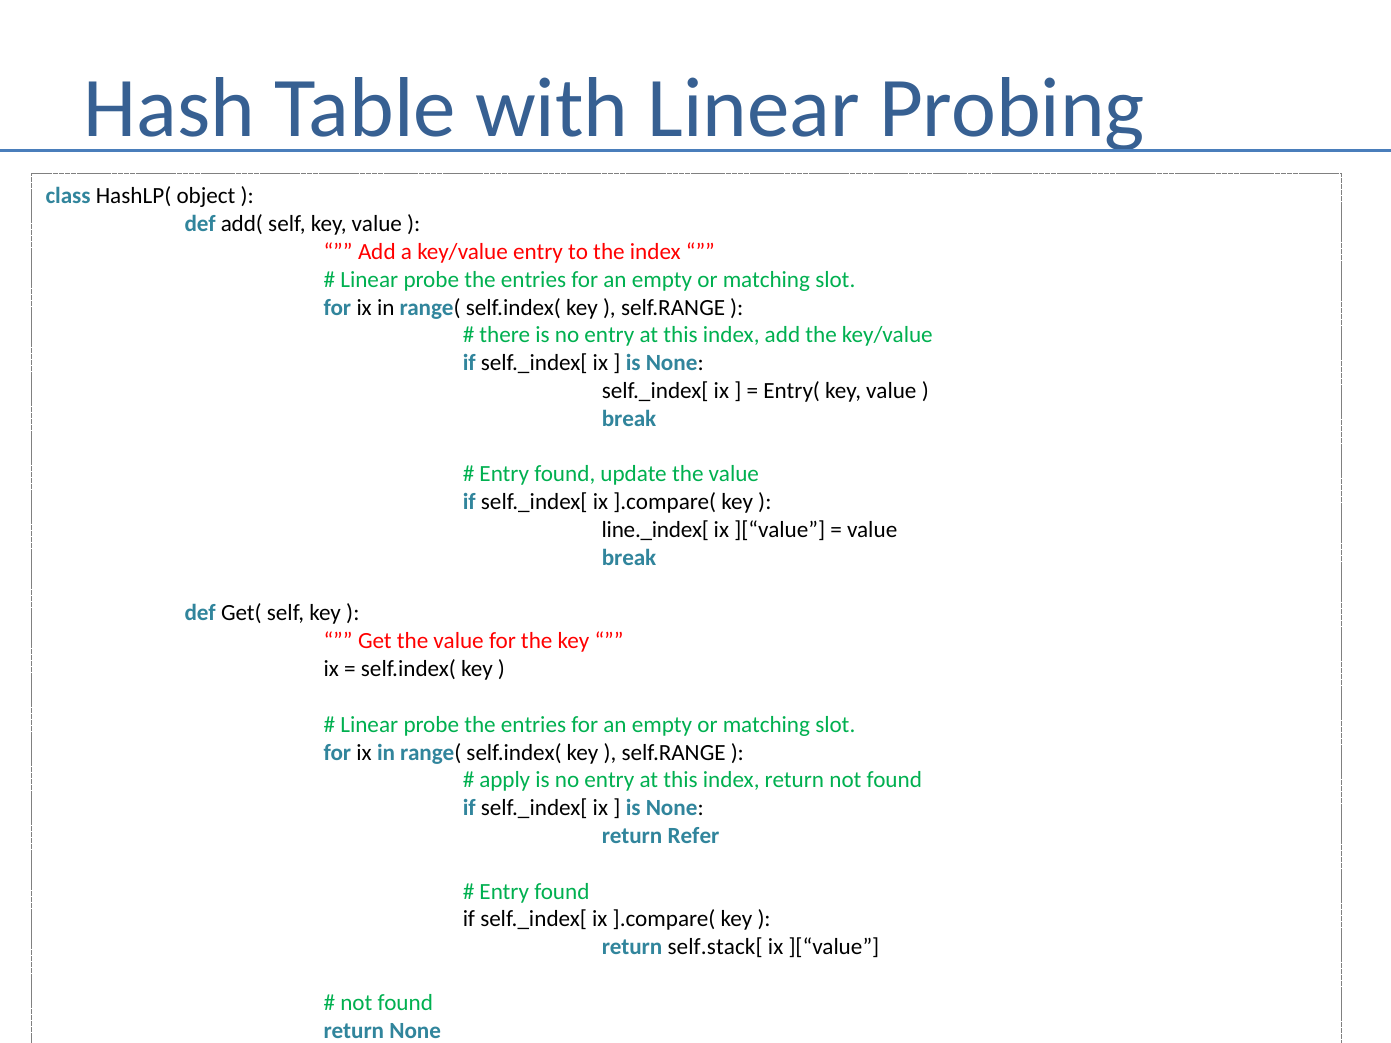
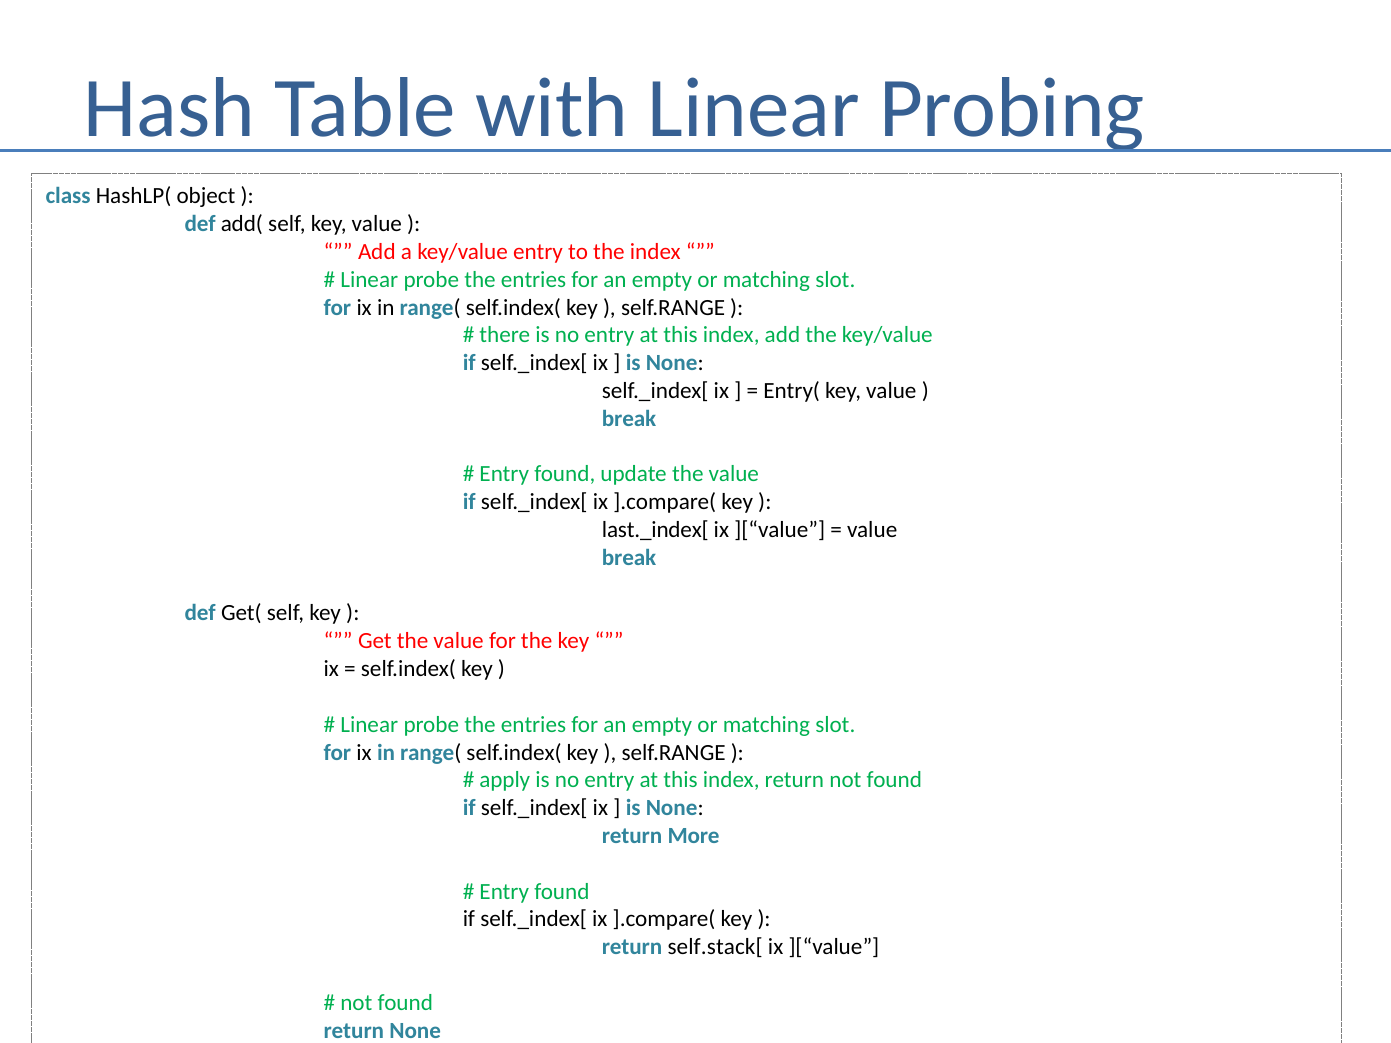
line._index[: line._index[ -> last._index[ (655, 530)
Refer: Refer -> More (694, 836)
